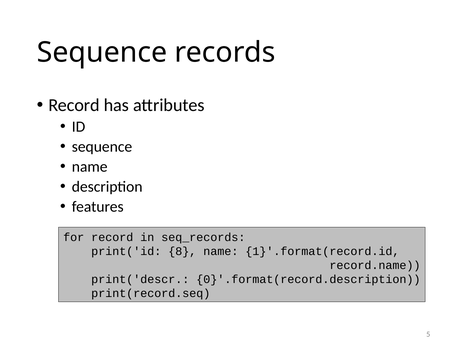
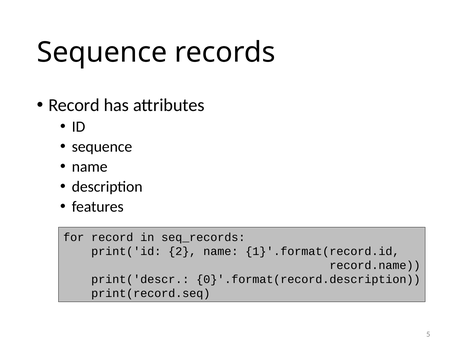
8: 8 -> 2 (182, 251)
